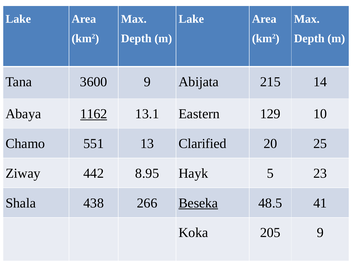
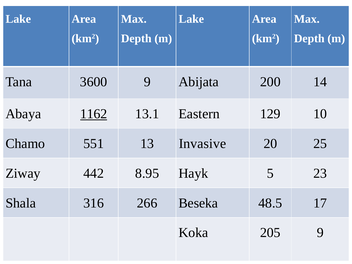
215: 215 -> 200 (270, 82)
Clarified: Clarified -> Invasive (202, 144)
438: 438 -> 316 (94, 203)
Beseka underline: present -> none (198, 203)
41: 41 -> 17 (320, 203)
